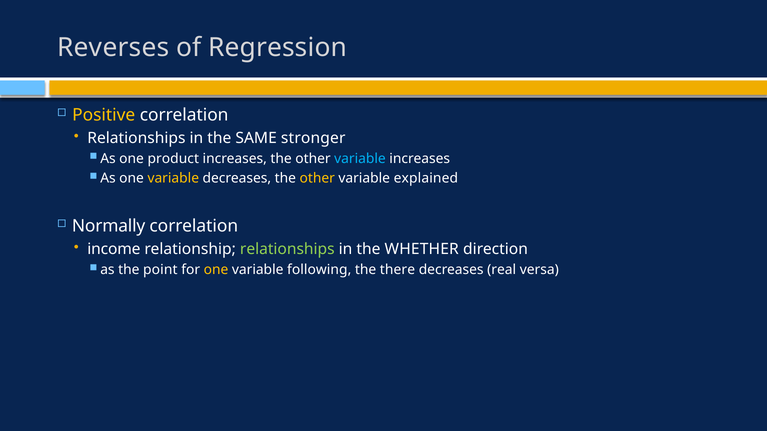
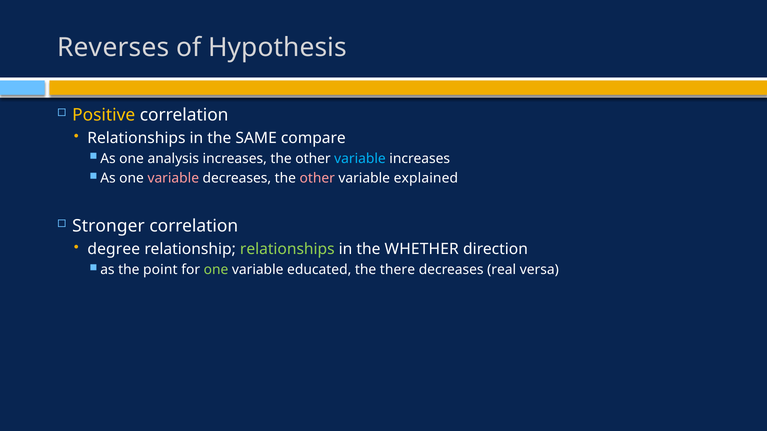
Regression: Regression -> Hypothesis (278, 47)
stronger: stronger -> compare (313, 138)
product: product -> analysis (173, 159)
variable colour: yellow -> pink (173, 178)
other colour: yellow -> pink (317, 178)
Normally: Normally -> Stronger (108, 226)
income: income -> degree (114, 249)
one colour: yellow -> light green (216, 270)
following: following -> educated (319, 270)
